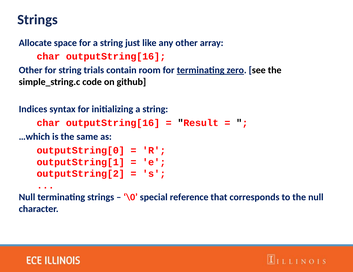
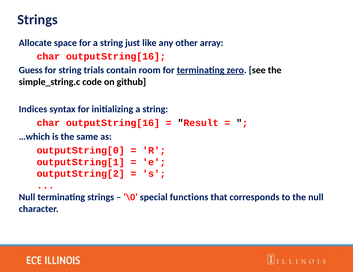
Other: Other -> Guess (31, 70)
reference: reference -> functions (189, 198)
